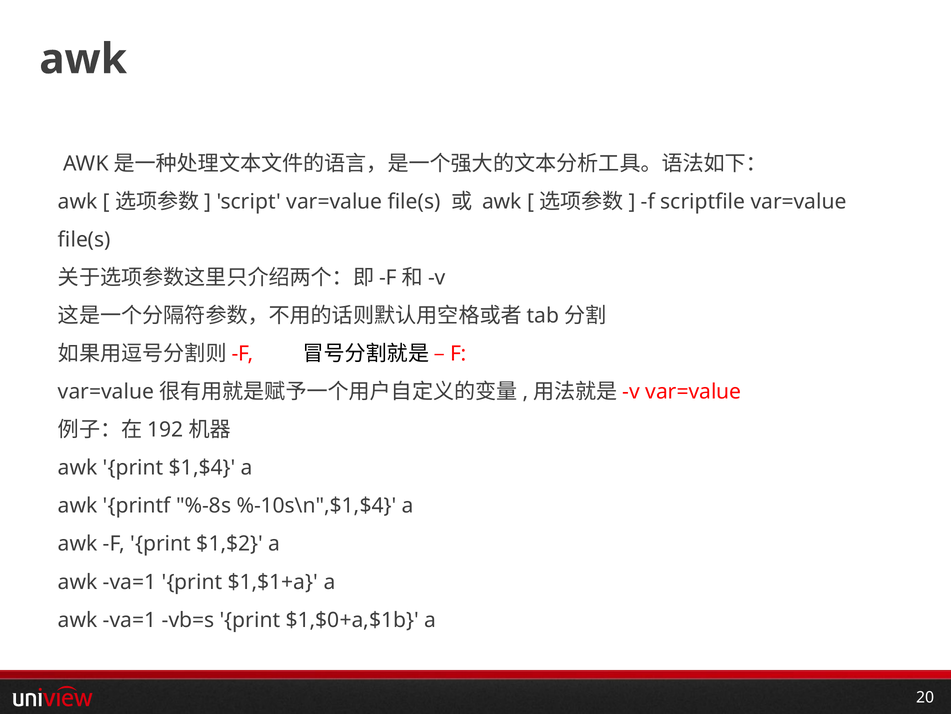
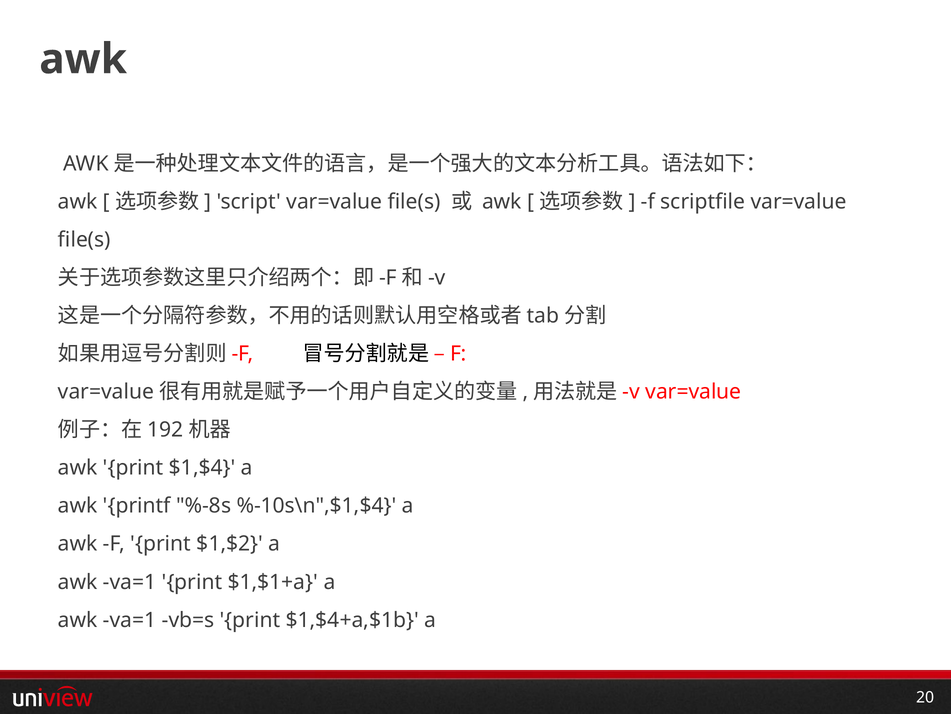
$1,$0+a,$1b: $1,$0+a,$1b -> $1,$4+a,$1b (352, 619)
